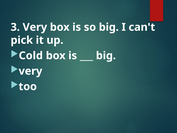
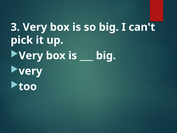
Cold: Cold -> Very (31, 56)
